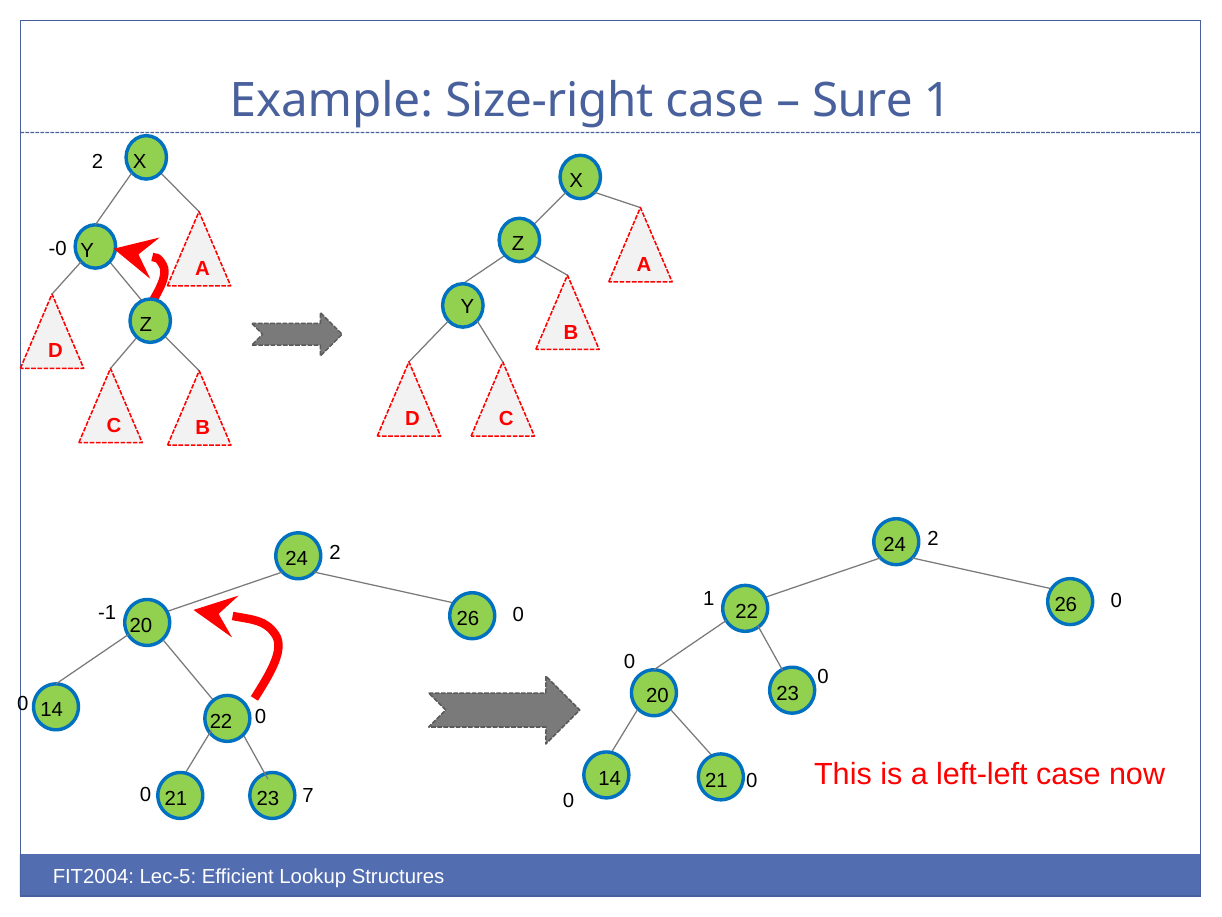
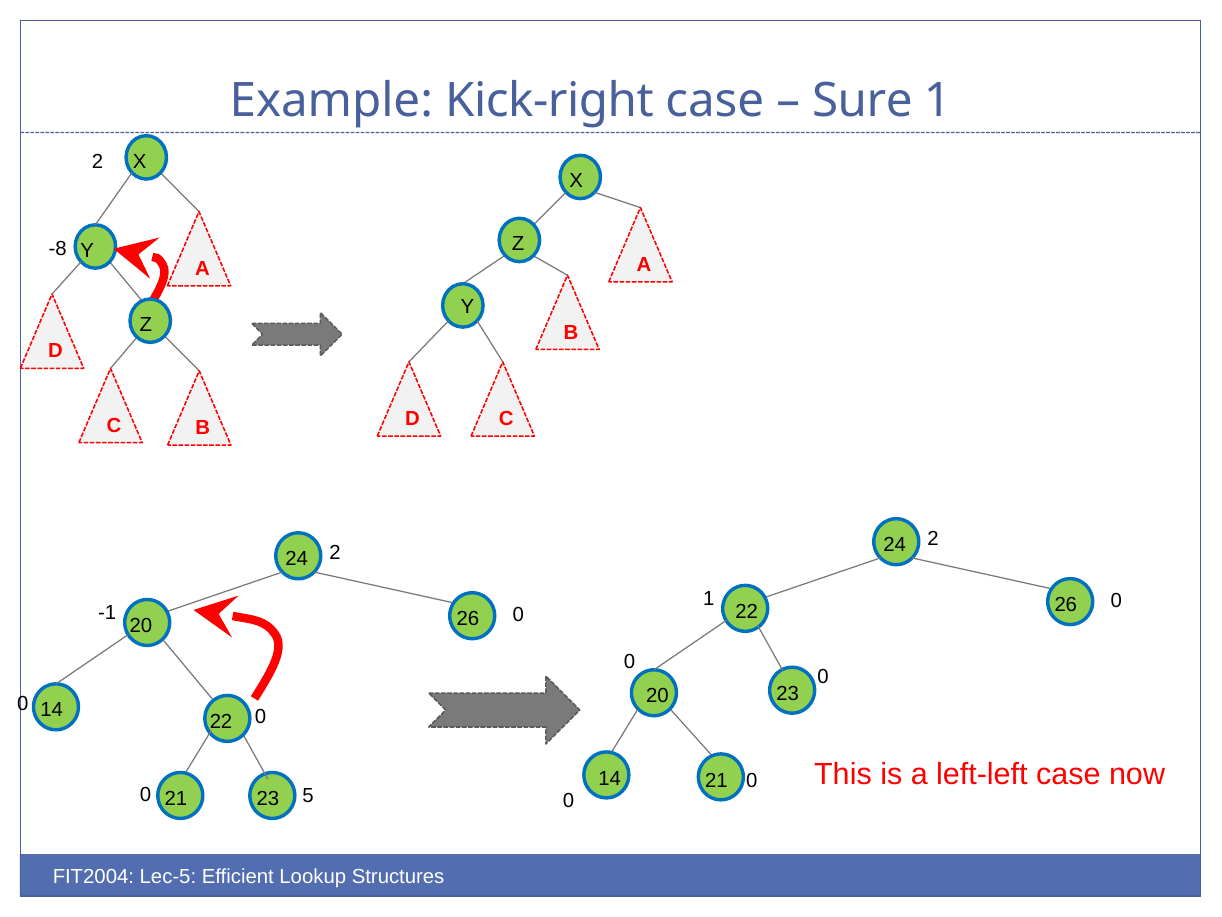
Size-right: Size-right -> Kick-right (549, 101)
-0: -0 -> -8 (58, 248)
7: 7 -> 5 (308, 795)
